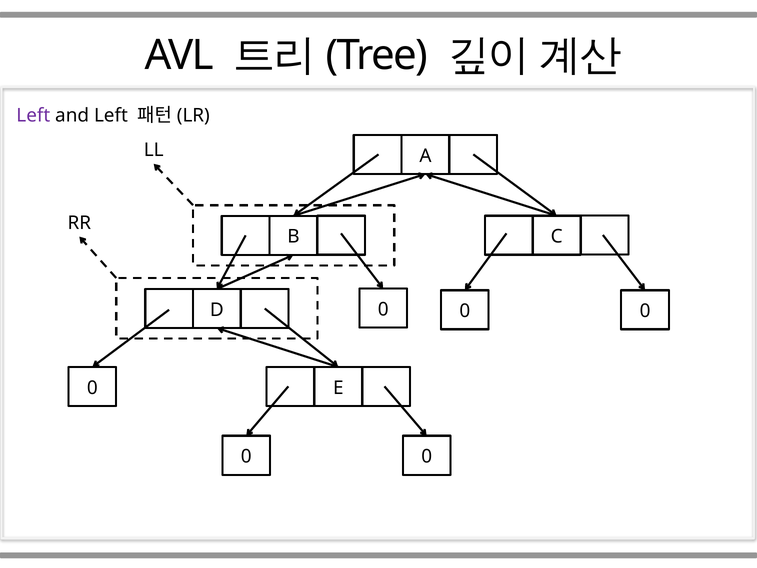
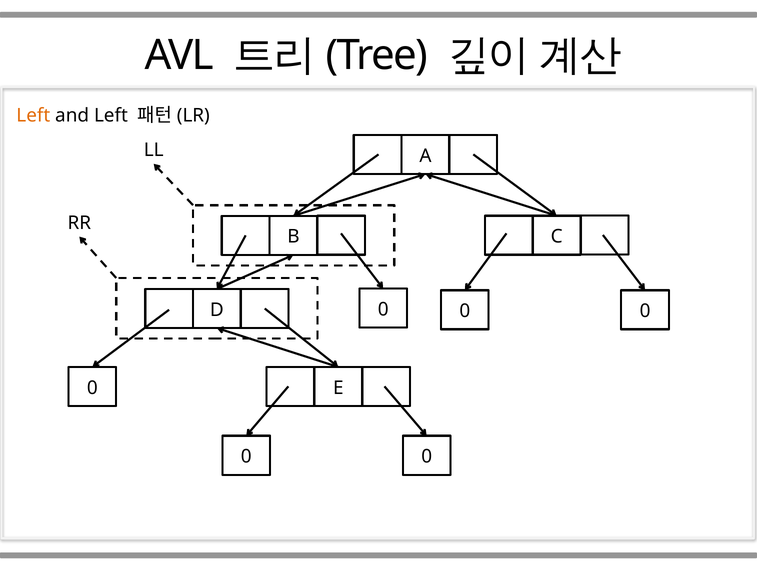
Left colour: purple -> orange (33, 115)
